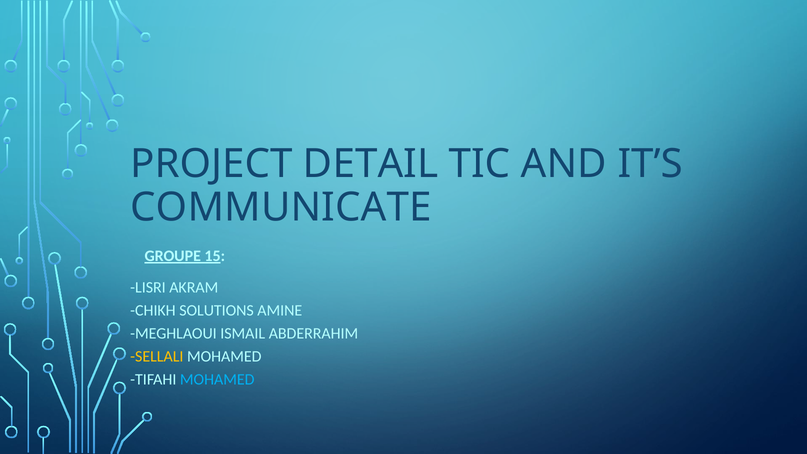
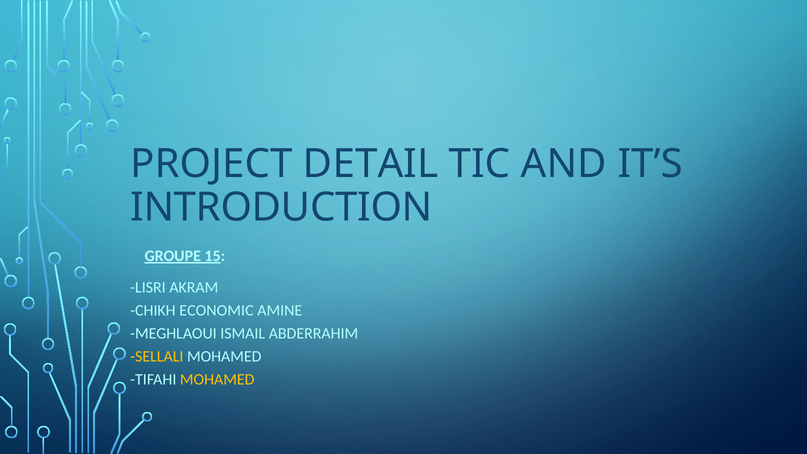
COMMUNICATE: COMMUNICATE -> INTRODUCTION (281, 207)
SOLUTIONS: SOLUTIONS -> ECONOMIC (216, 310)
MOHAMED colour: light blue -> yellow (217, 379)
